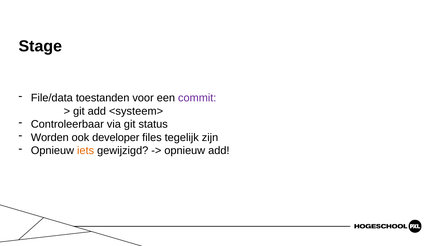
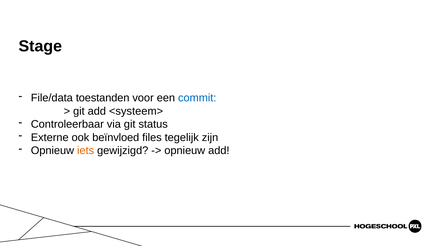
commit colour: purple -> blue (197, 98)
Worden: Worden -> Externe (50, 138)
developer: developer -> beïnvloed (116, 138)
